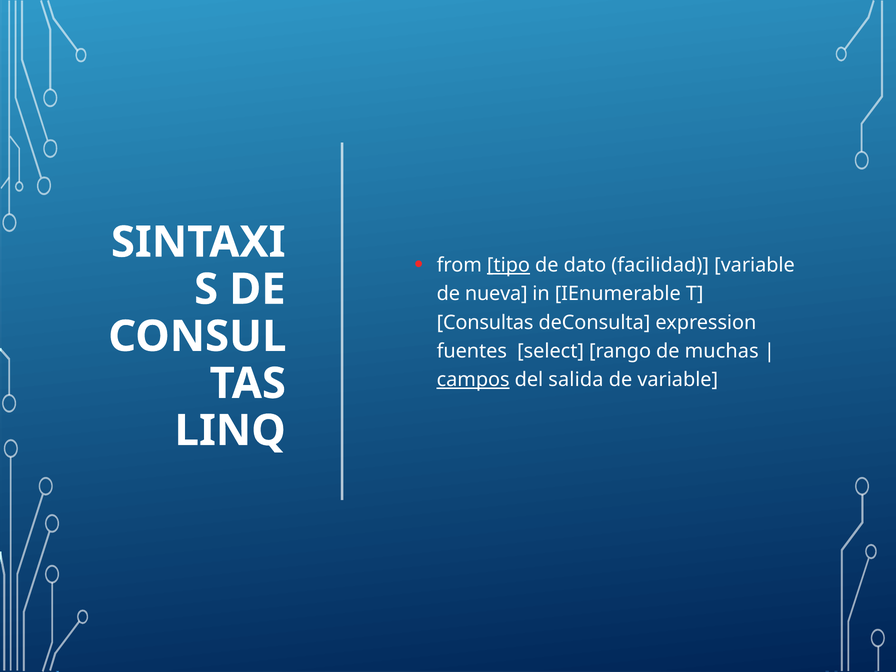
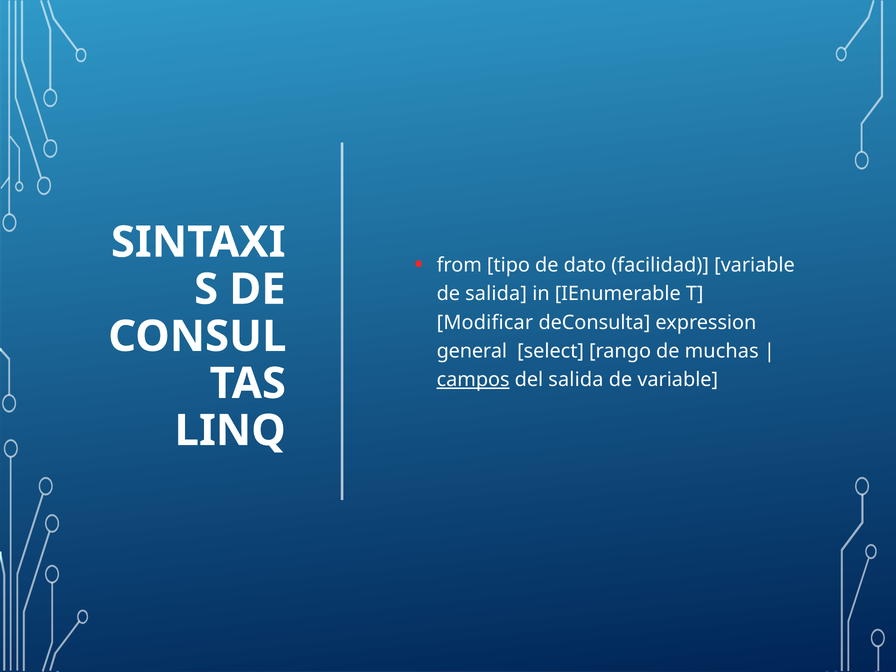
tipo underline: present -> none (508, 265)
de nueva: nueva -> salida (496, 294)
Consultas: Consultas -> Modificar (485, 322)
fuentes: fuentes -> general (472, 351)
